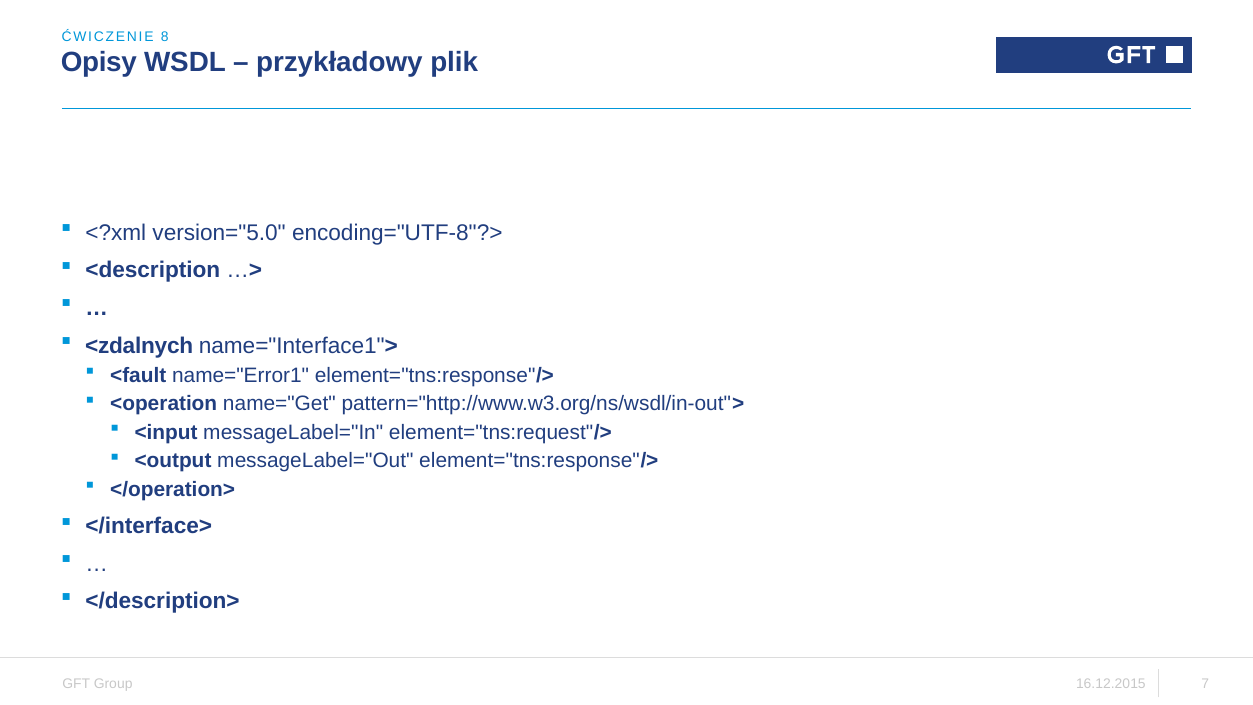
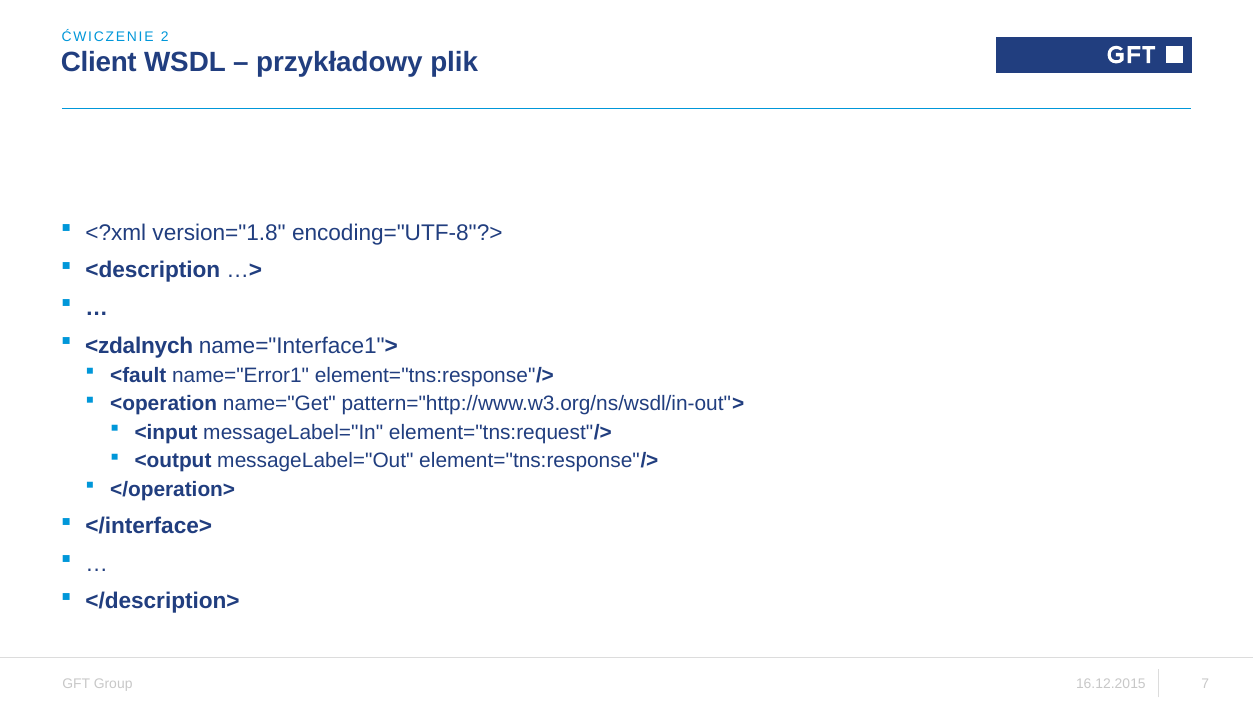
8: 8 -> 2 (165, 37)
Opisy: Opisy -> Client (99, 62)
version="5.0: version="5.0 -> version="1.8 (219, 233)
